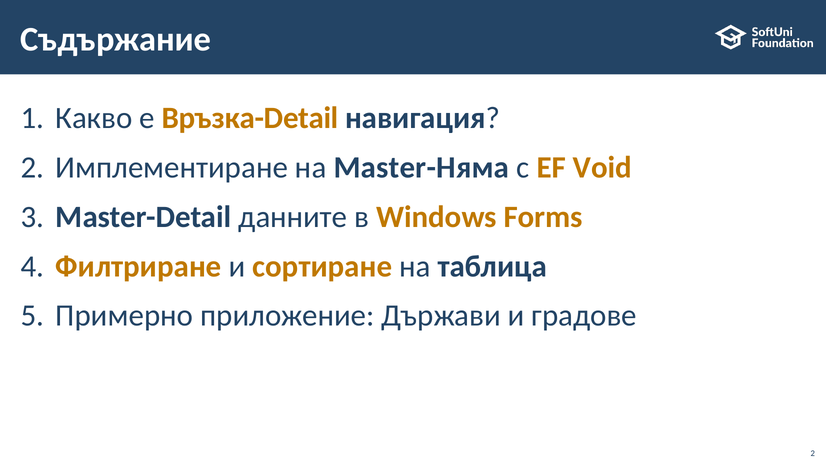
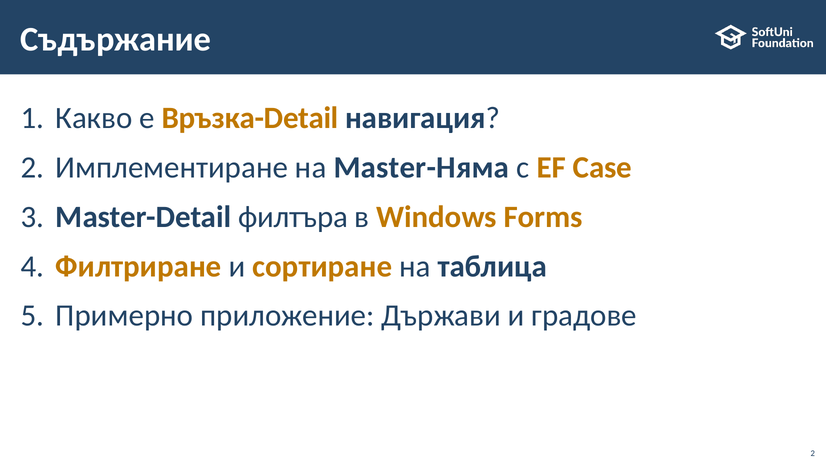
Void: Void -> Case (602, 167)
данните: данните -> филтъра (293, 217)
